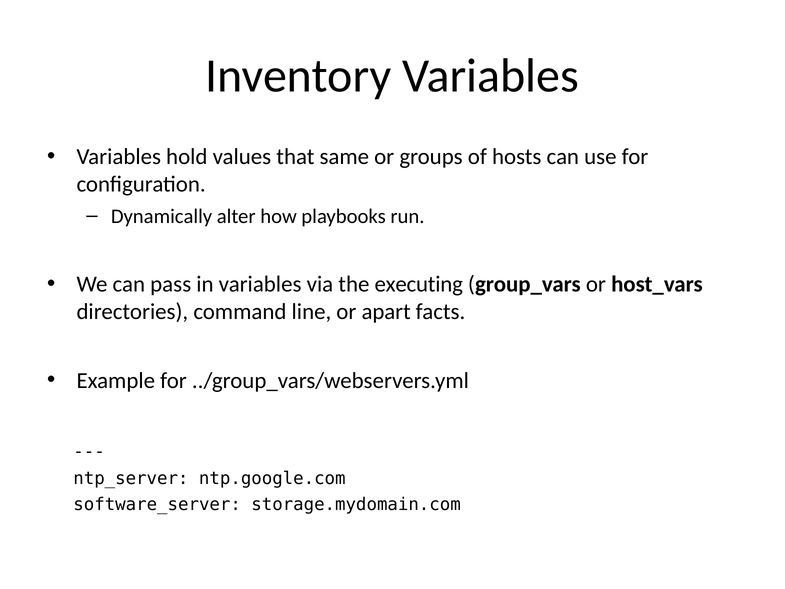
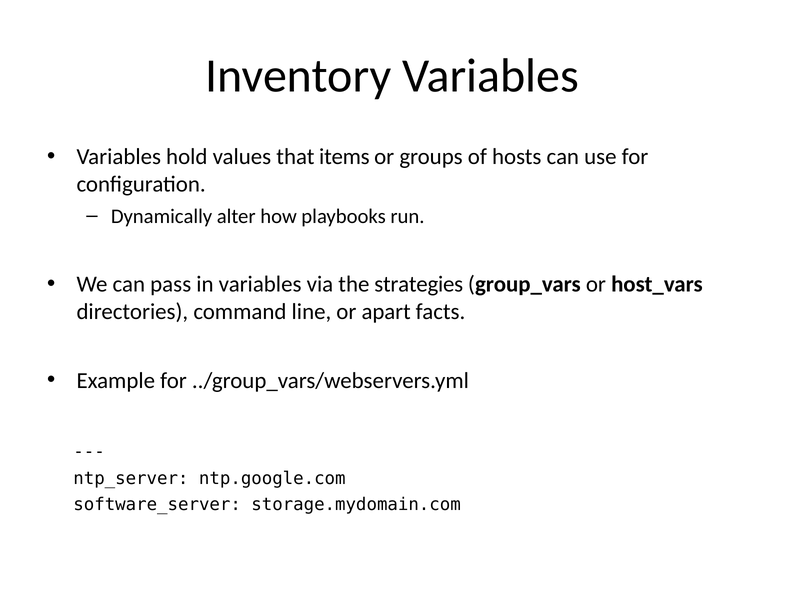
same: same -> items (344, 157)
executing: executing -> strategies (419, 284)
